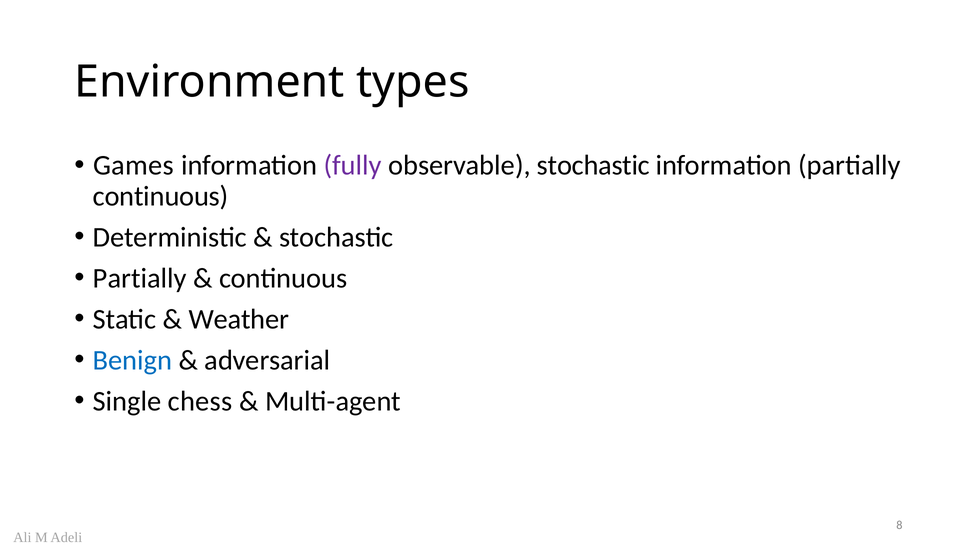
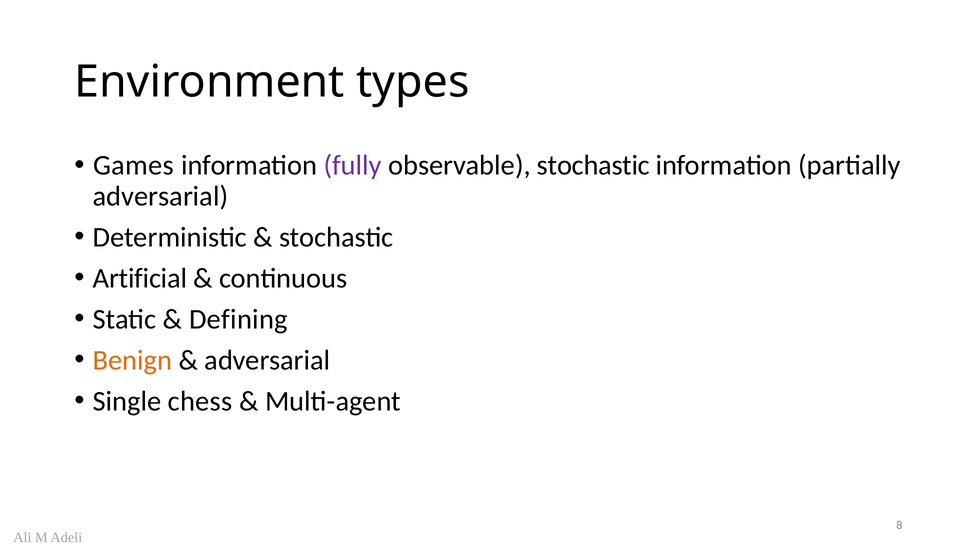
continuous: continuous -> adversarial (161, 196)
Partially: Partially -> Artificial (140, 278)
Weather: Weather -> Defining (238, 319)
Benign colour: blue -> orange (133, 360)
